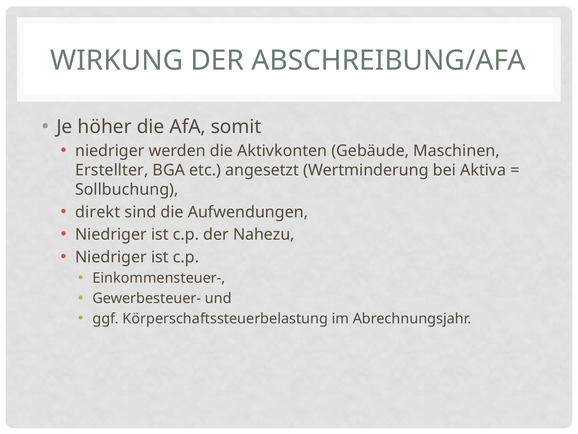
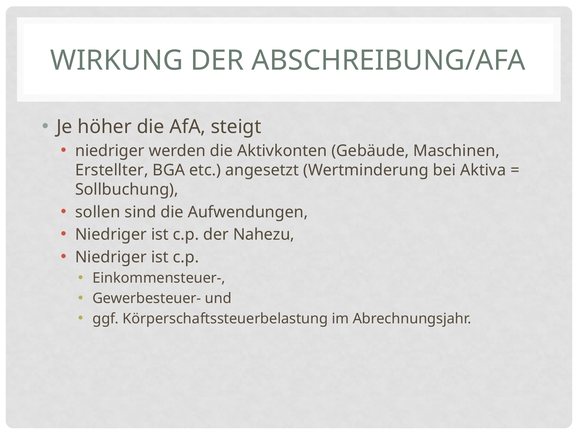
somit: somit -> steigt (236, 127)
direkt: direkt -> sollen (98, 212)
